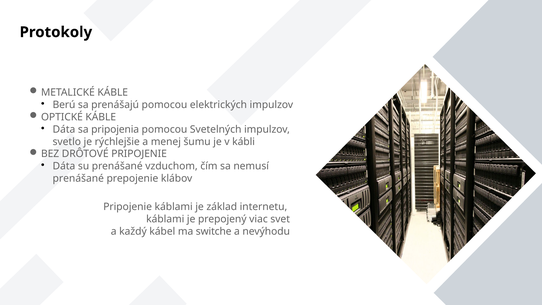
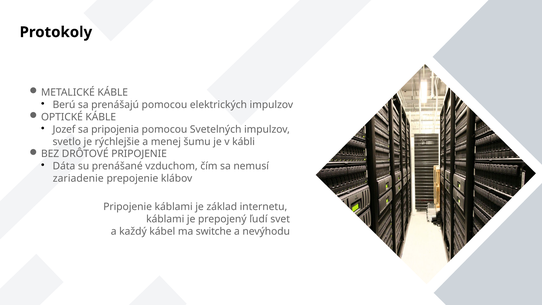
Dáta: Dáta -> Jozef (64, 129)
prenášané: prenášané -> zariadenie (78, 178)
viac: viac -> ľudí (258, 219)
